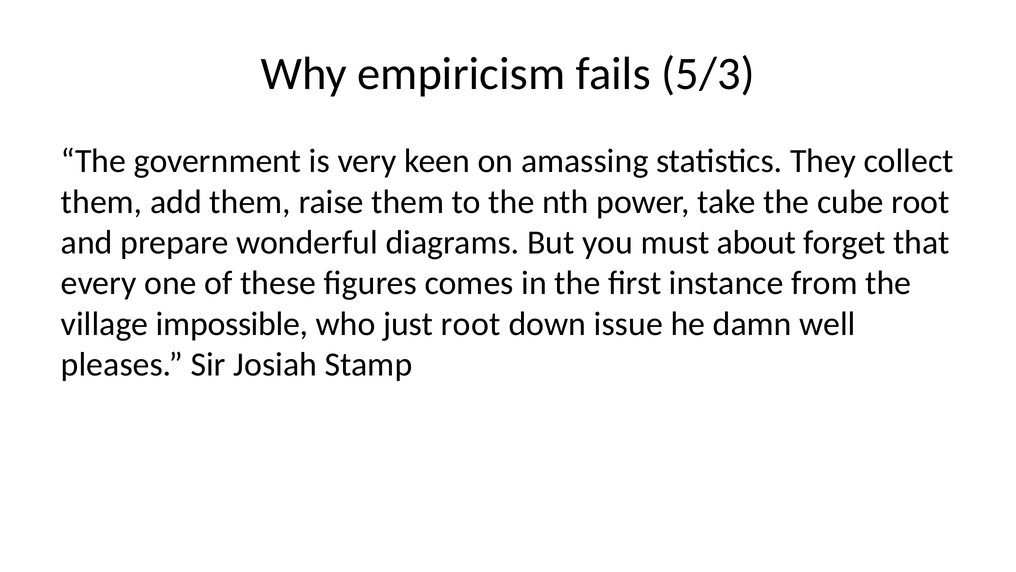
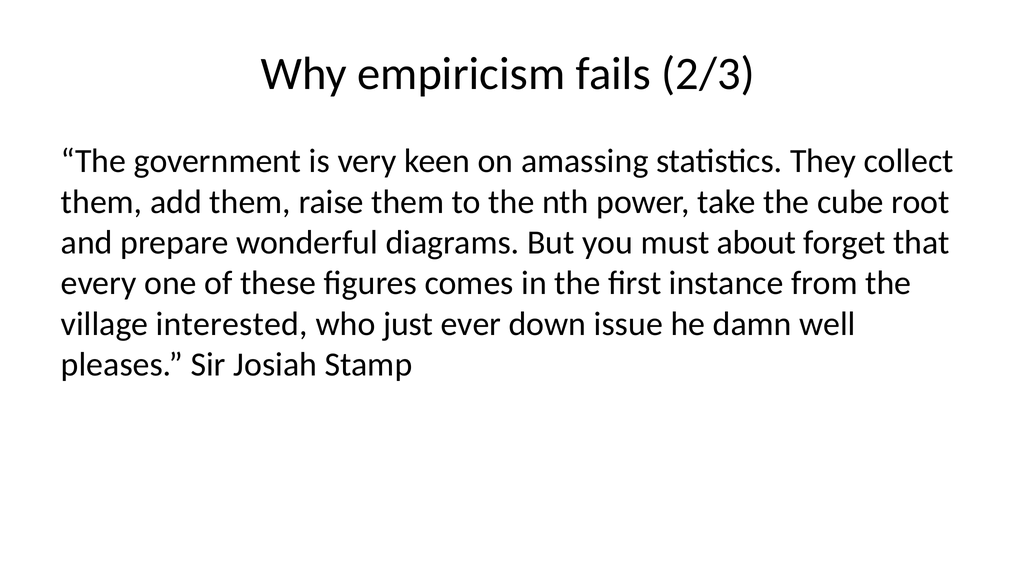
5/3: 5/3 -> 2/3 (708, 74)
impossible: impossible -> interested (232, 324)
just root: root -> ever (471, 324)
